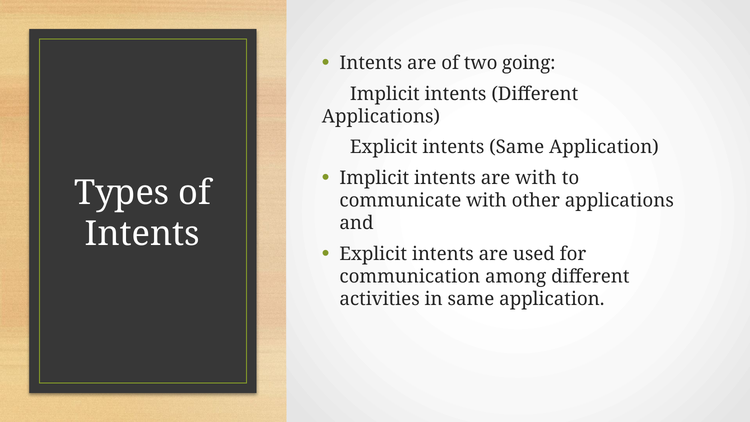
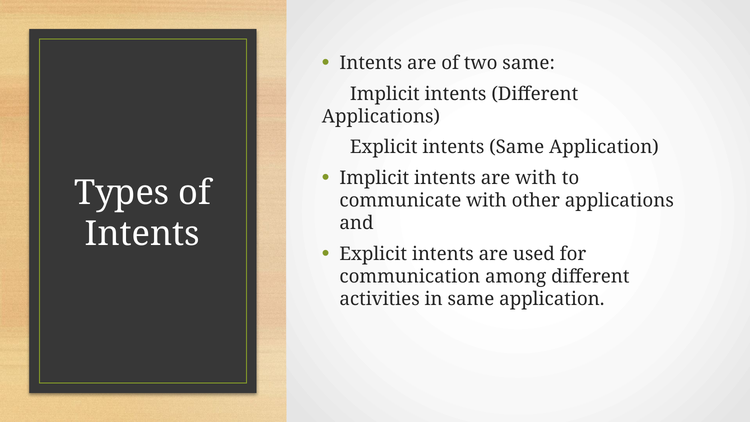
two going: going -> same (529, 63)
